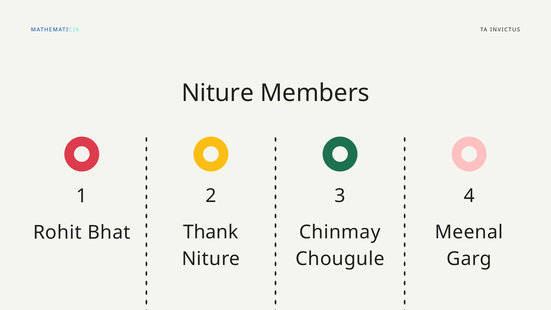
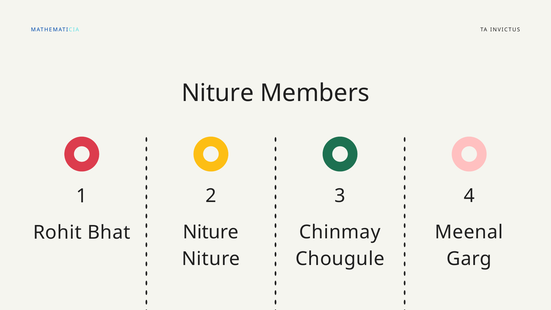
Thank: Thank -> Niture (211, 232)
